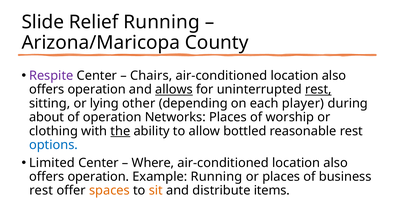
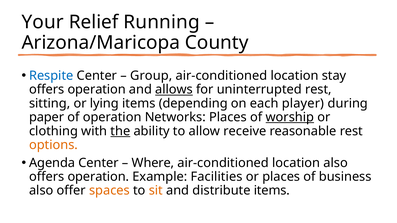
Slide: Slide -> Your (43, 22)
Respite colour: purple -> blue (51, 76)
Chairs: Chairs -> Group (151, 76)
also: also -> stay (334, 76)
rest underline: present -> none (318, 90)
lying other: other -> items (139, 103)
about: about -> paper (47, 117)
worship underline: none -> present (290, 117)
bottled: bottled -> receive (245, 131)
options colour: blue -> orange (53, 145)
Limited: Limited -> Agenda (52, 163)
Example Running: Running -> Facilities (217, 177)
rest: rest -> also (41, 191)
